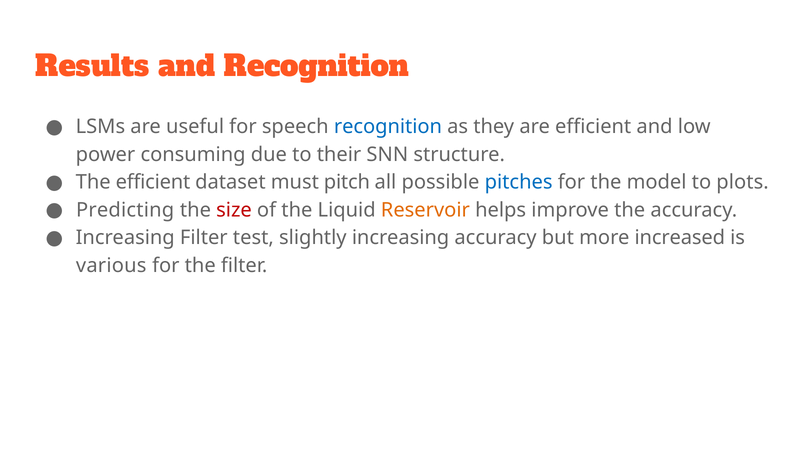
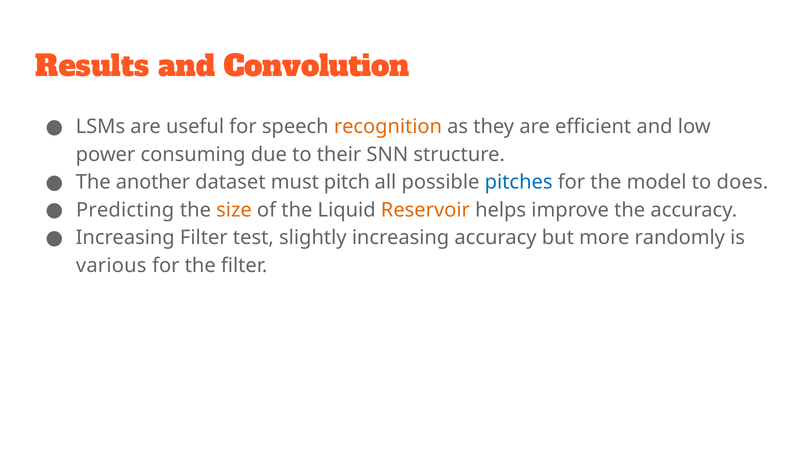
and Recognition: Recognition -> Convolution (317, 67)
recognition colour: blue -> orange (388, 127)
The efficient: efficient -> another (153, 182)
plots: plots -> does (742, 182)
size colour: red -> orange (234, 210)
increased: increased -> randomly (680, 238)
